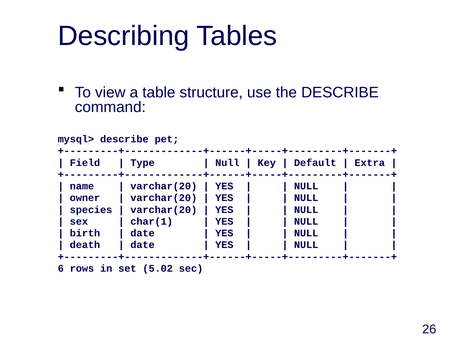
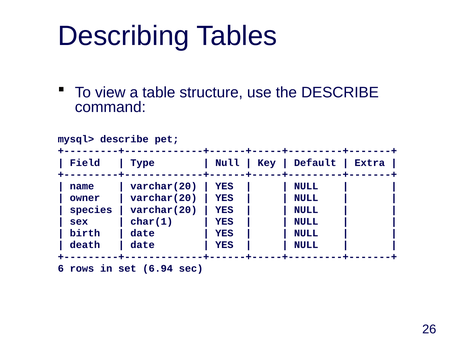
5.02: 5.02 -> 6.94 (158, 268)
